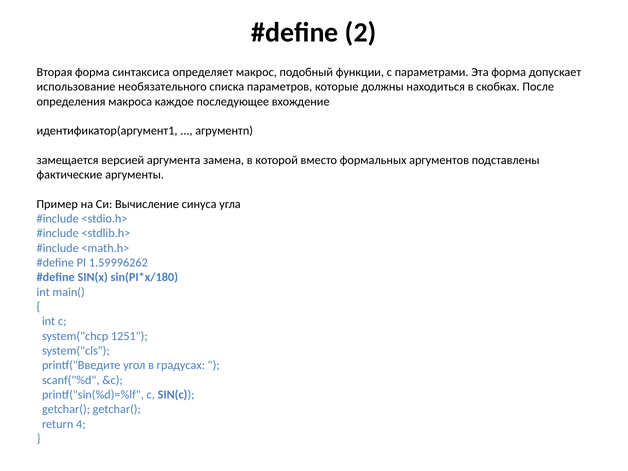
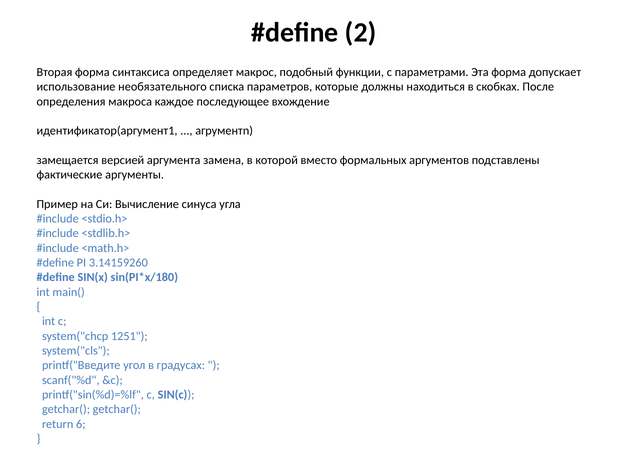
1.59996262: 1.59996262 -> 3.14159260 (118, 263)
4: 4 -> 6 (81, 424)
